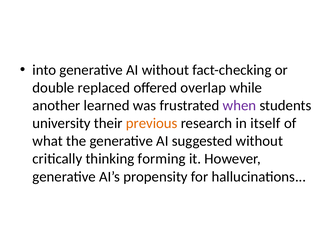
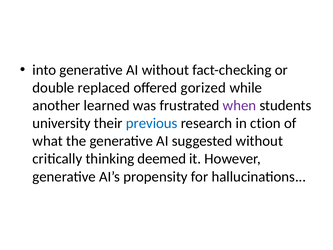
overlap: overlap -> gorized (203, 88)
previous colour: orange -> blue (152, 123)
itself: itself -> ction (265, 123)
forming: forming -> deemed (162, 159)
